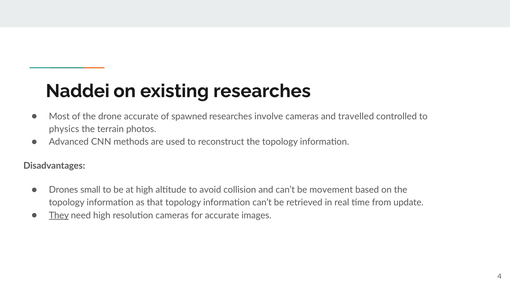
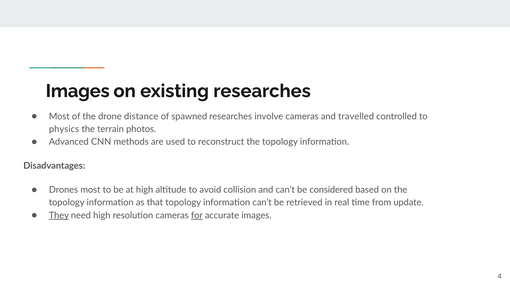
Naddei: Naddei -> Images (78, 91)
drone accurate: accurate -> distance (141, 116)
Drones small: small -> most (90, 190)
movement: movement -> considered (331, 190)
for underline: none -> present (197, 215)
